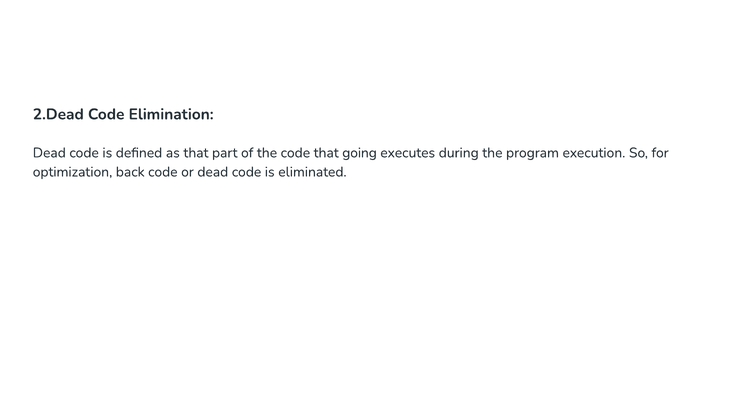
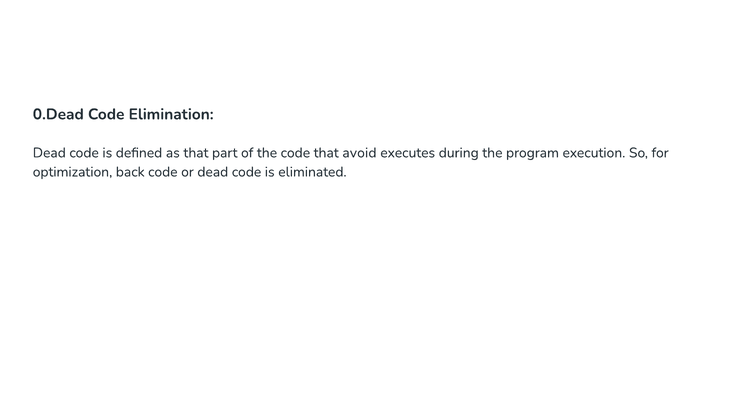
2.Dead: 2.Dead -> 0.Dead (58, 114)
going: going -> avoid (359, 153)
